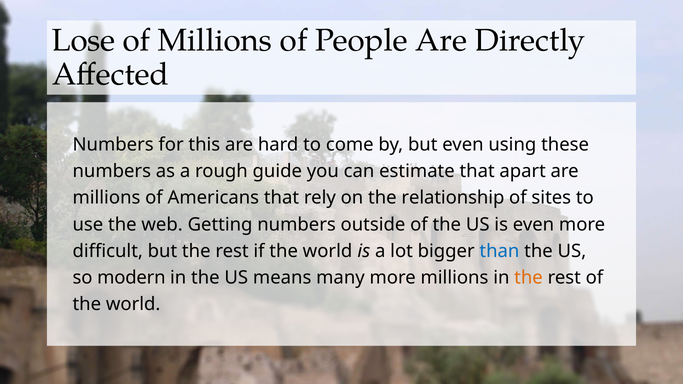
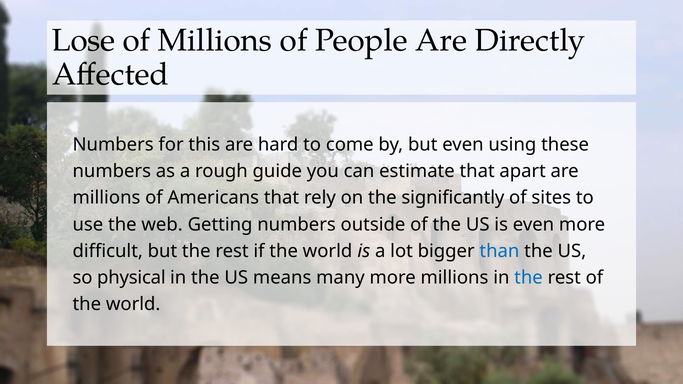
relationship: relationship -> significantly (453, 198)
modern: modern -> physical (131, 278)
the colour: orange -> blue (529, 278)
